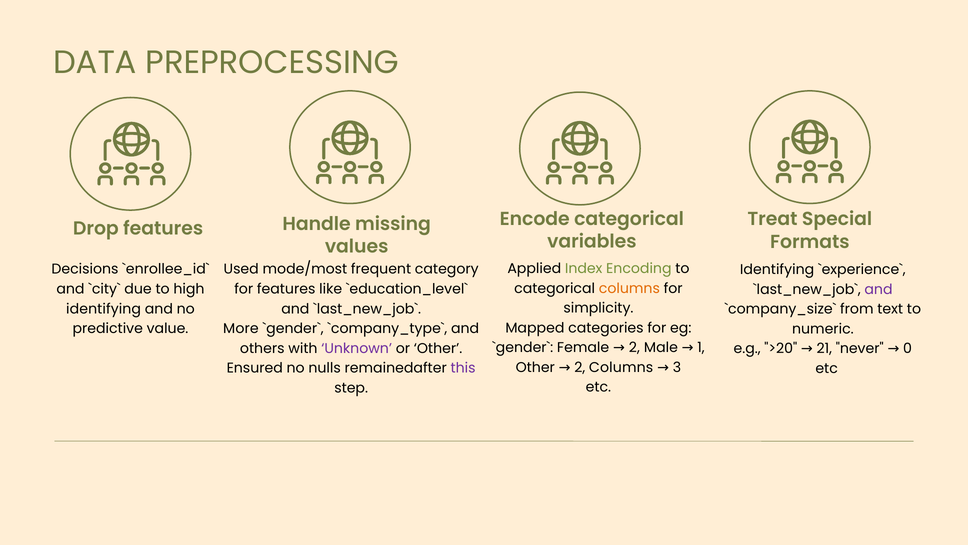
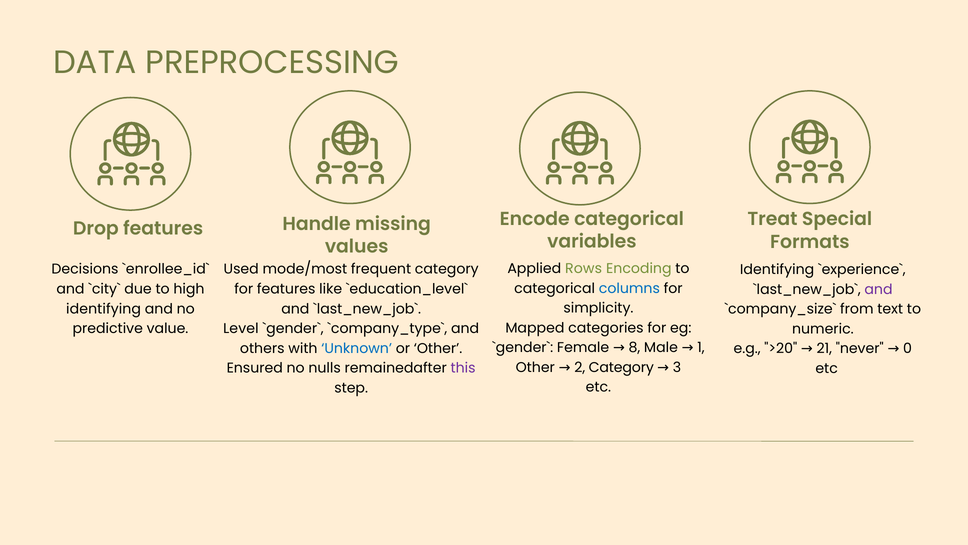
Index: Index -> Rows (584, 268)
columns colour: orange -> blue (629, 288)
More: More -> Level (241, 328)
Female 2: 2 -> 8 (634, 347)
Unknown colour: purple -> blue (357, 348)
2 Columns: Columns -> Category (621, 367)
